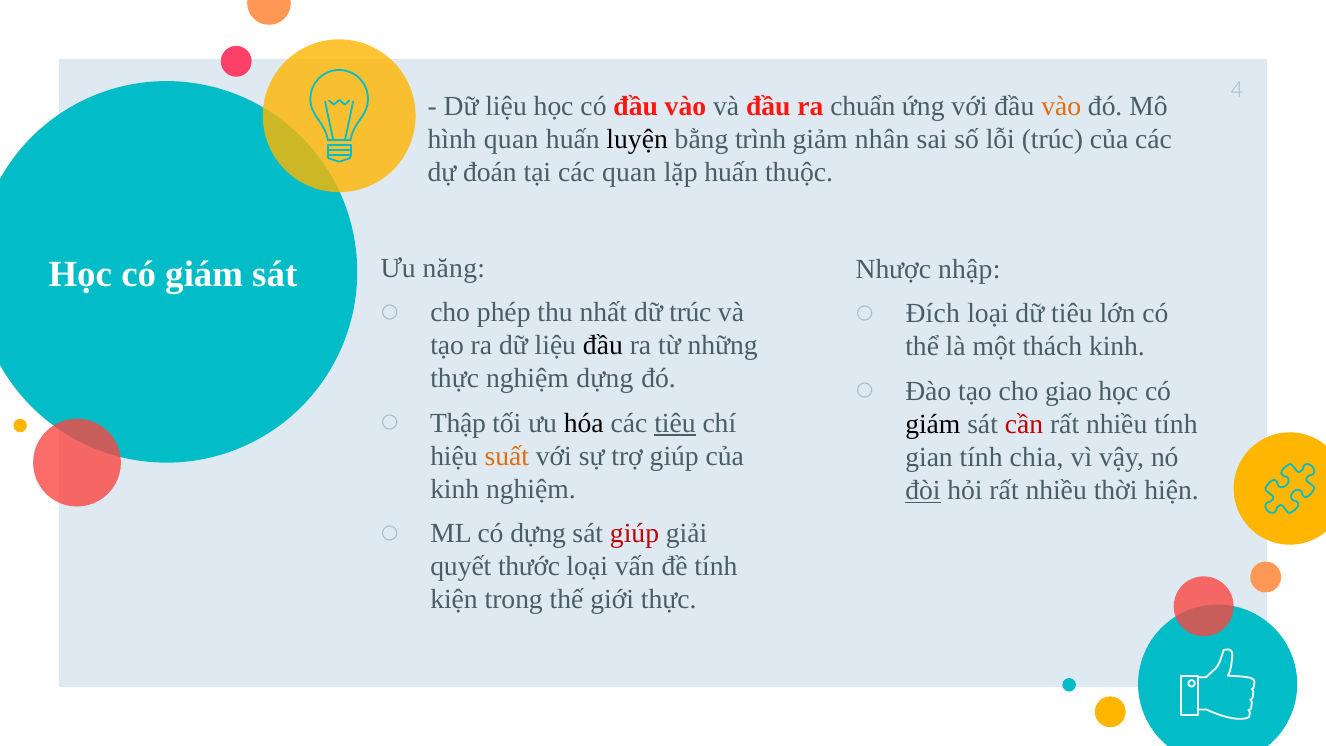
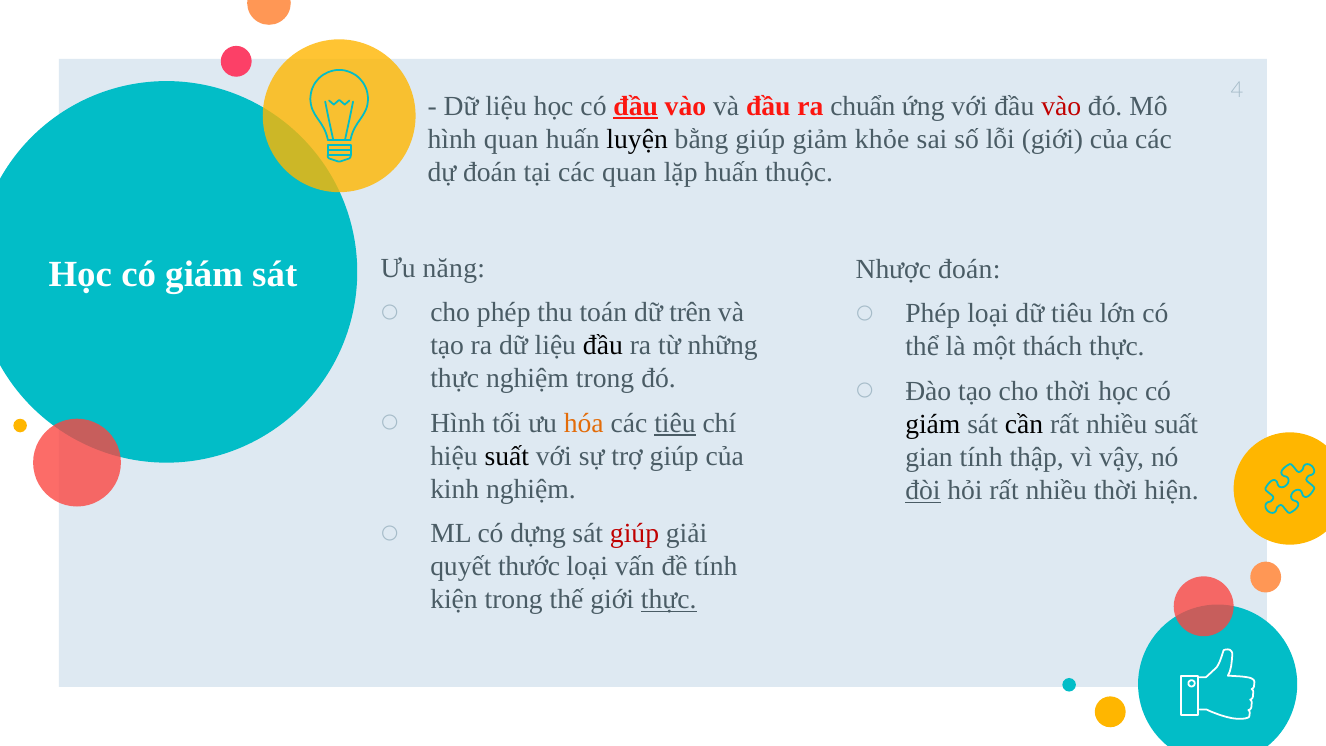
đầu underline: none -> present (636, 106)
vào colour: orange -> red (1061, 106)
bằng trình: trình -> giúp (760, 139)
nhân: nhân -> khỏe (882, 139)
lỗi trúc: trúc -> giới (1052, 139)
Nhược nhập: nhập -> đoán (969, 269)
nhất: nhất -> toán (603, 312)
dữ trúc: trúc -> trên (690, 312)
Đích: Đích -> Phép (933, 314)
thách kinh: kinh -> thực (1117, 347)
nghiệm dựng: dựng -> trong (605, 379)
cho giao: giao -> thời (1068, 391)
cần colour: red -> black (1024, 424)
nhiều tính: tính -> suất (1176, 424)
Thập: Thập -> Hình (458, 423)
hóa colour: black -> orange (584, 423)
suất colour: orange -> black (507, 456)
chia: chia -> thập (1037, 457)
thực underline: none -> present (669, 600)
